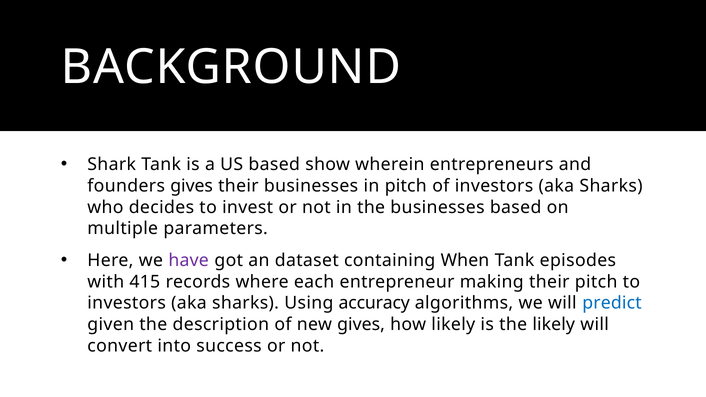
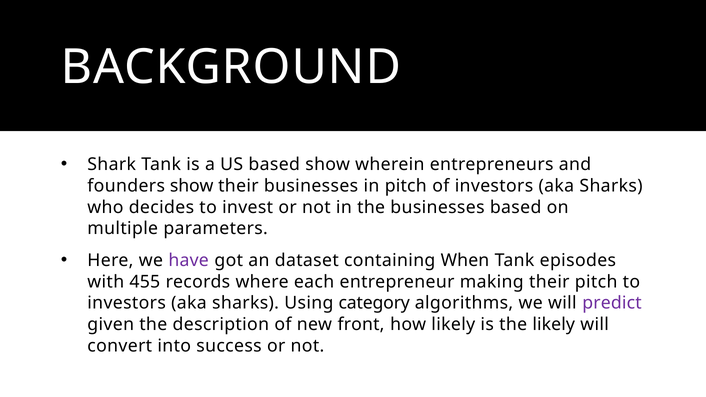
founders gives: gives -> show (192, 186)
415: 415 -> 455 (145, 282)
accuracy: accuracy -> category (374, 303)
predict colour: blue -> purple (612, 303)
new gives: gives -> front (361, 325)
